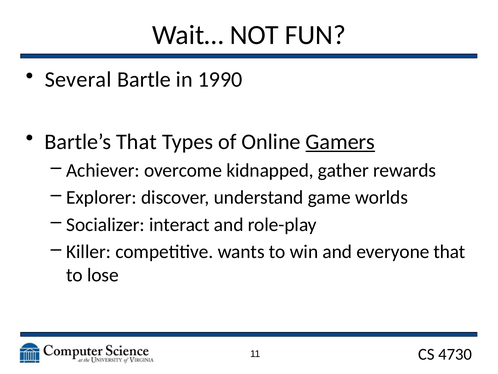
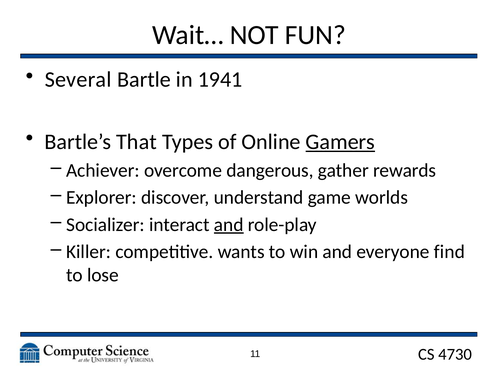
1990: 1990 -> 1941 (220, 80)
kidnapped: kidnapped -> dangerous (270, 170)
and underline: none -> present (229, 224)
everyone that: that -> find (449, 252)
